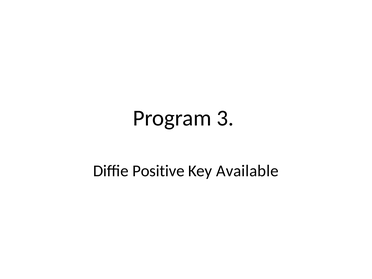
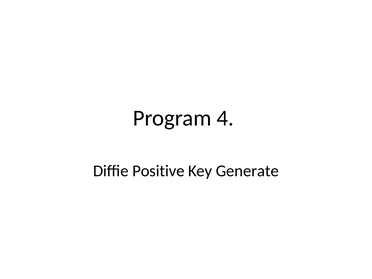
3: 3 -> 4 (225, 118)
Available: Available -> Generate (247, 171)
